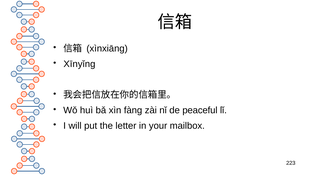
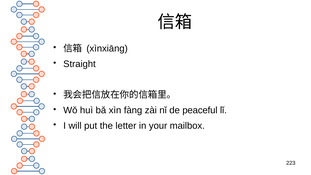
Xīnyǐng: Xīnyǐng -> Straight (79, 64)
